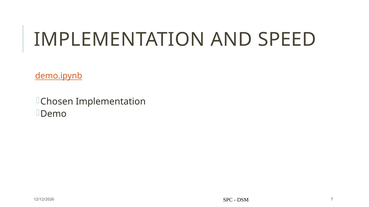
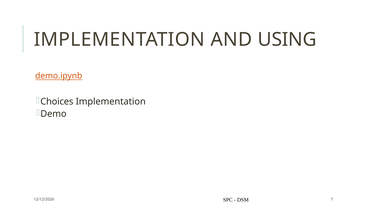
SPEED: SPEED -> USING (287, 40)
Chosen: Chosen -> Choices (57, 102)
